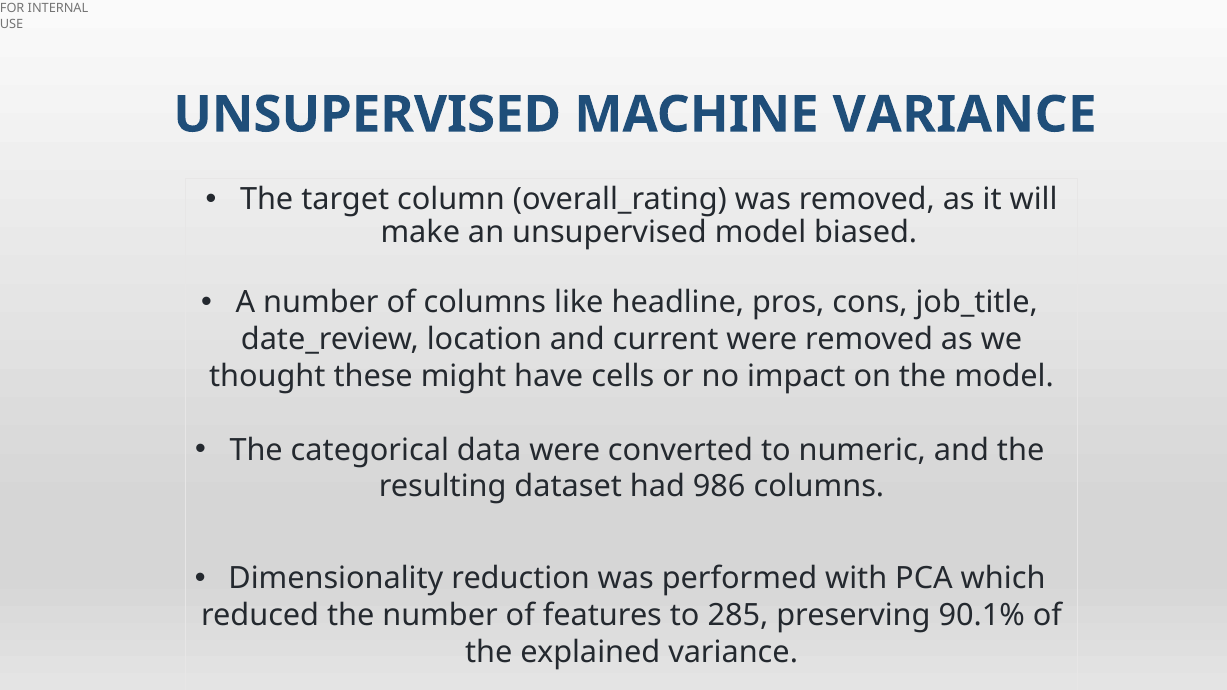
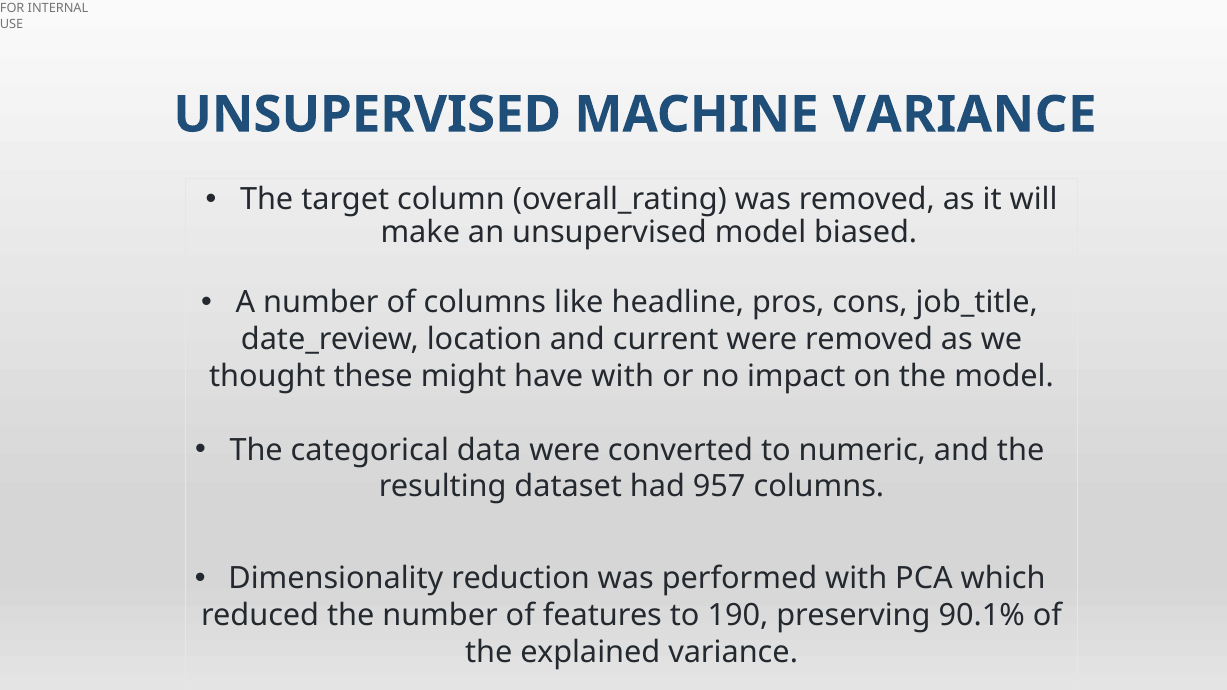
have cells: cells -> with (623, 377)
986: 986 -> 957 (719, 487)
285: 285 -> 190 (738, 616)
